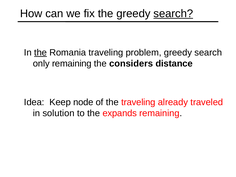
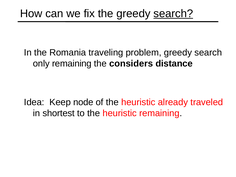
the underline: present -> none (41, 53)
of the traveling: traveling -> heuristic (138, 102)
solution: solution -> shortest (59, 113)
to the expands: expands -> heuristic (120, 113)
